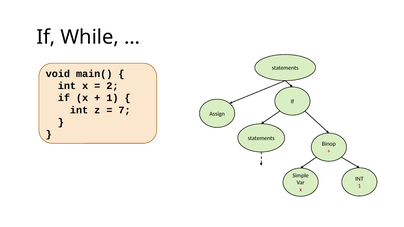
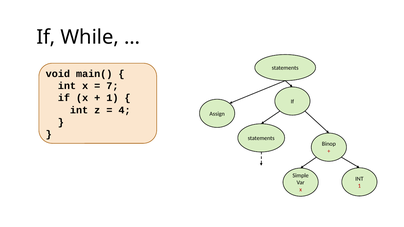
2: 2 -> 7 (112, 86)
7: 7 -> 4 (125, 110)
